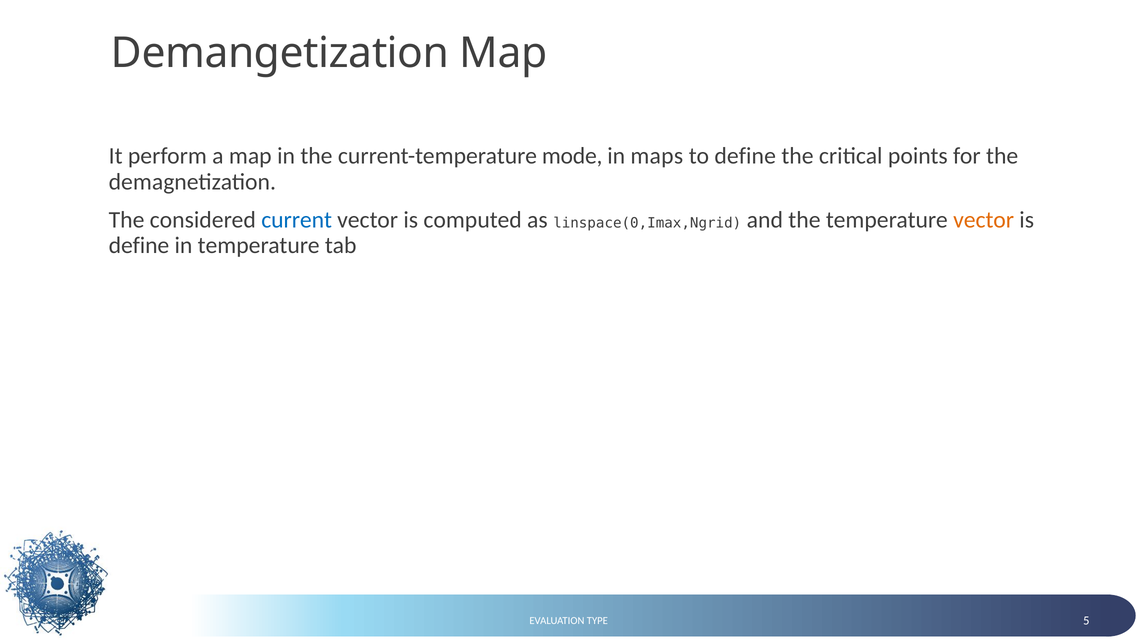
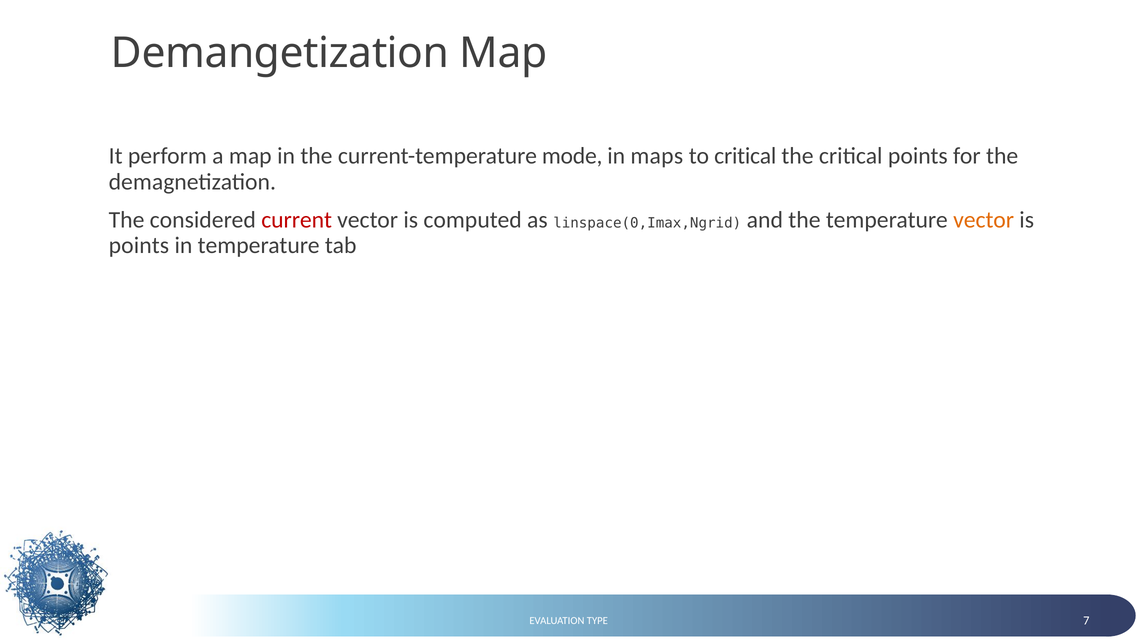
to define: define -> critical (745, 156)
current colour: blue -> red (297, 220)
define: define -> points (139, 245)
5: 5 -> 7 (1086, 620)
